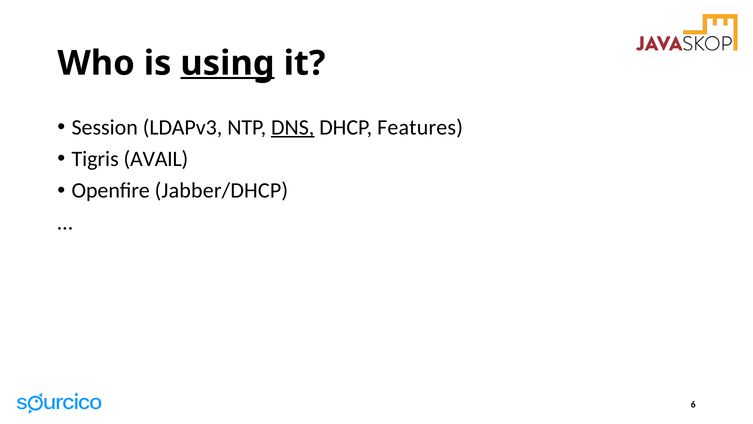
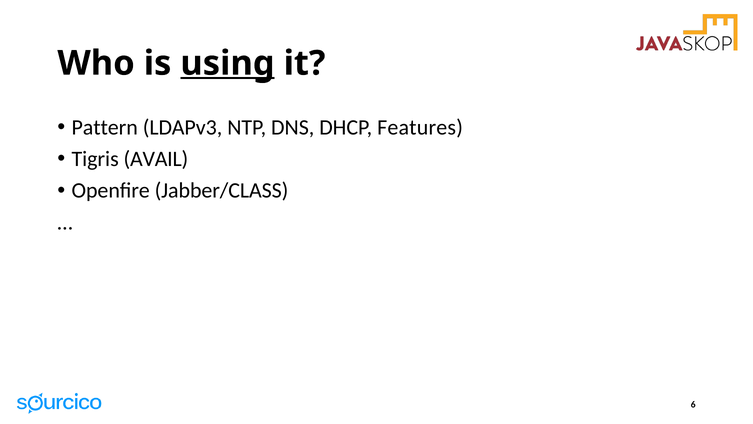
Session: Session -> Pattern (105, 127)
DNS underline: present -> none (293, 127)
Jabber/DHCP: Jabber/DHCP -> Jabber/CLASS (221, 190)
